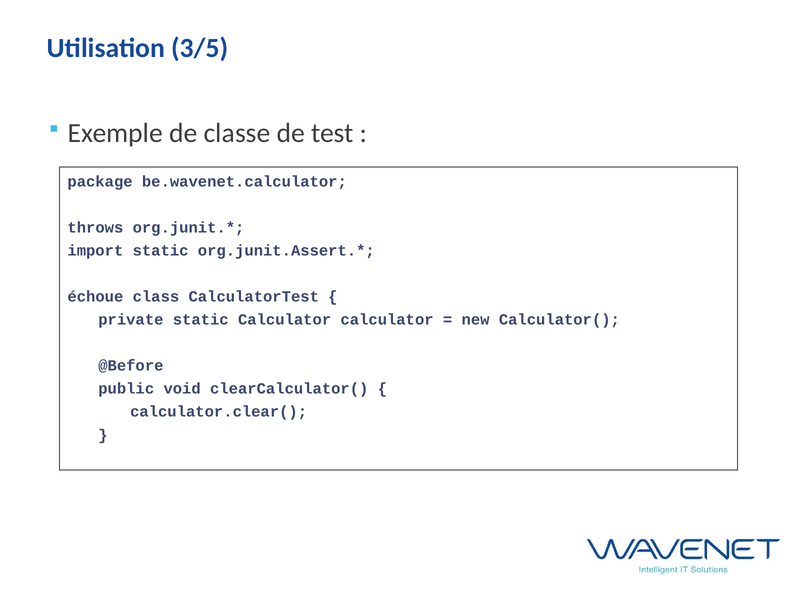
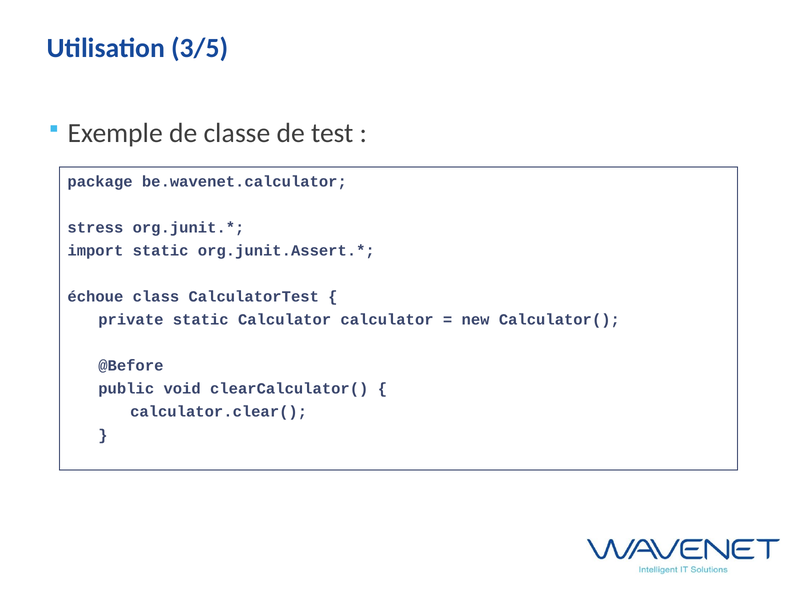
throws: throws -> stress (95, 227)
